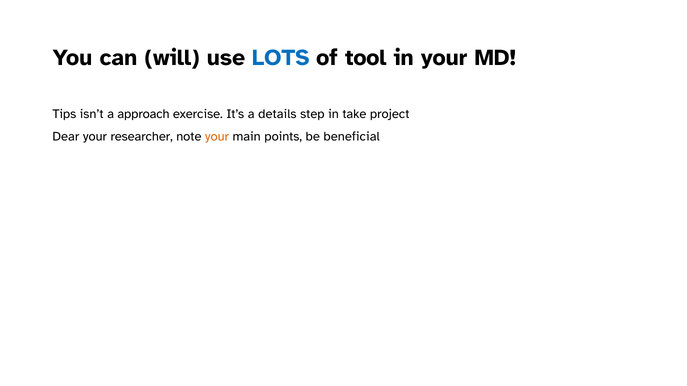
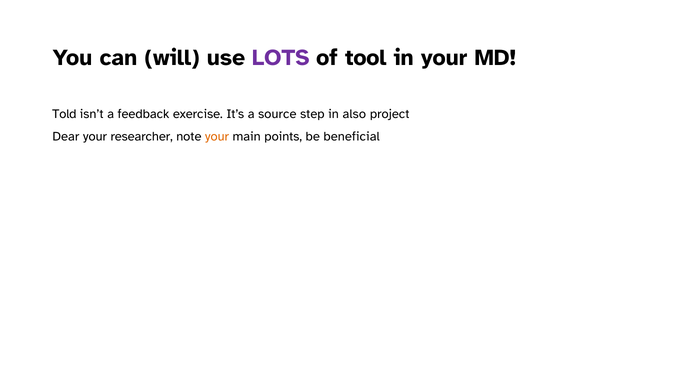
LOTS colour: blue -> purple (281, 58)
Tips: Tips -> Told (64, 114)
approach: approach -> feedback (143, 114)
details: details -> source (277, 114)
take: take -> also (354, 114)
